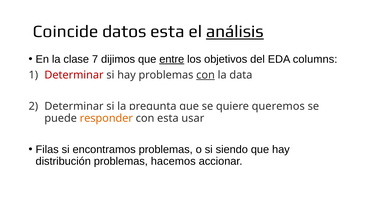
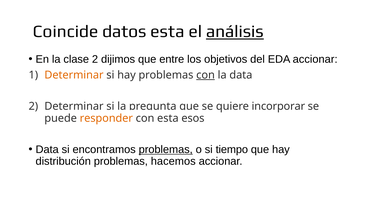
clase 7: 7 -> 2 (95, 59)
entre underline: present -> none (172, 59)
EDA columns: columns -> accionar (315, 59)
Determinar colour: red -> orange (74, 75)
queremos: queremos -> incorporar (278, 106)
usar: usar -> esos (193, 118)
Filas: Filas -> Data (47, 150)
problemas underline: none -> present (166, 150)
siendo: siendo -> tiempo (232, 150)
